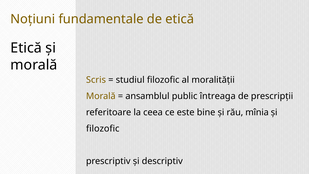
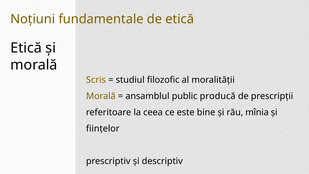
întreaga: întreaga -> producă (218, 96)
filozofic: filozofic -> ființelor (103, 129)
